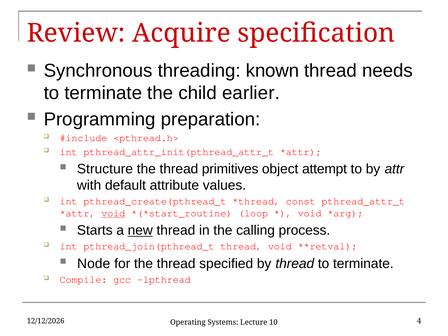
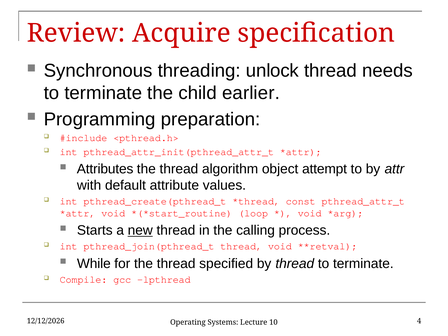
known: known -> unlock (272, 71)
Structure: Structure -> Attributes (105, 169)
primitives: primitives -> algorithm (230, 169)
void underline: present -> none (113, 213)
Node: Node -> While (94, 263)
